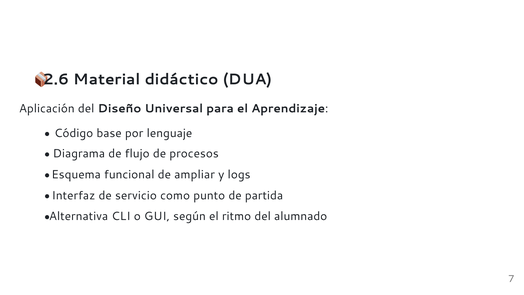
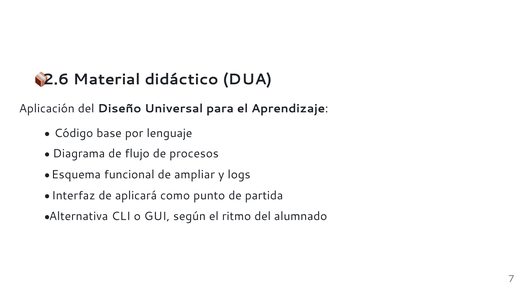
servicio: servicio -> aplicará (136, 195)
